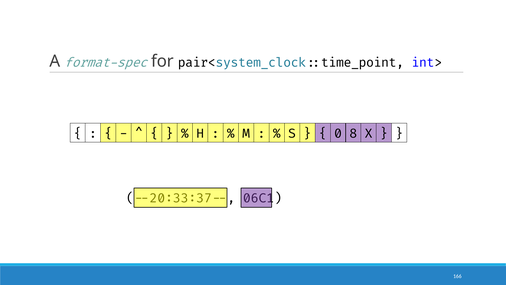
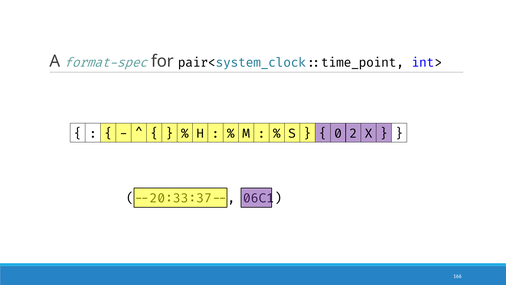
8: 8 -> 2 (353, 133)
